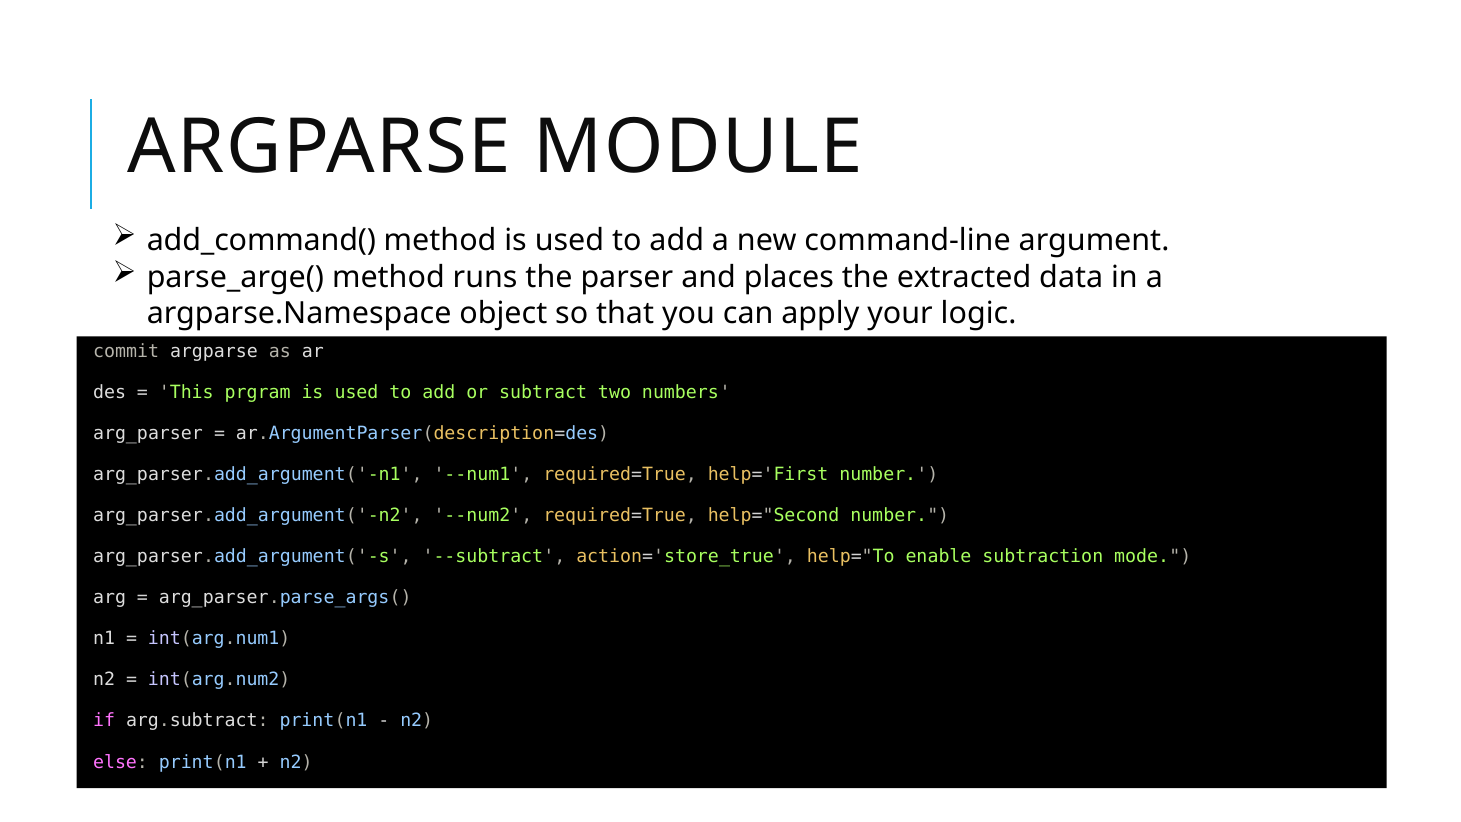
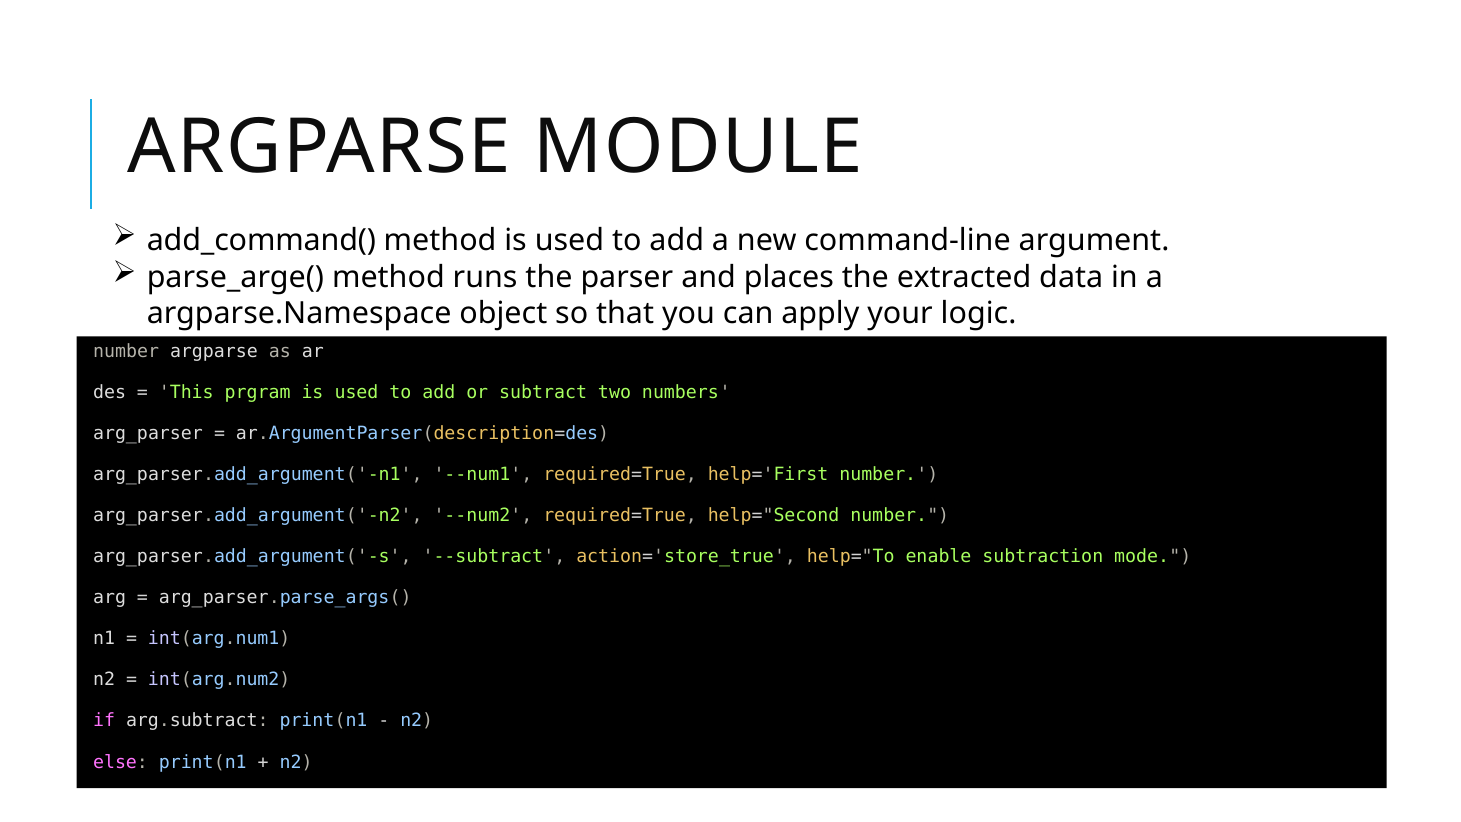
commit: commit -> number (126, 352)
